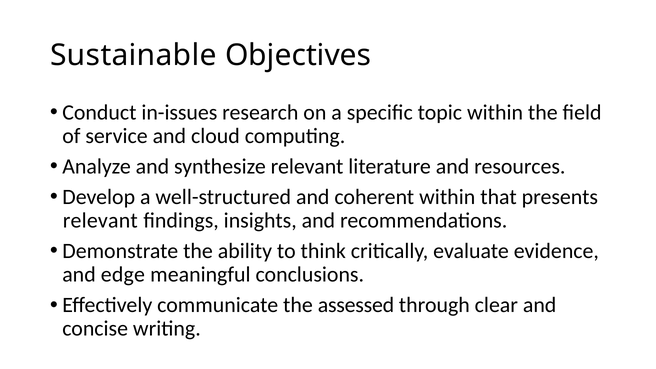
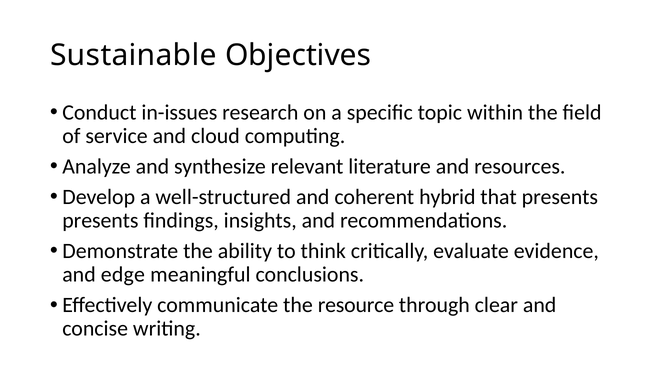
coherent within: within -> hybrid (447, 197)
relevant: relevant -> presents (100, 221)
assessed: assessed -> resource (356, 305)
